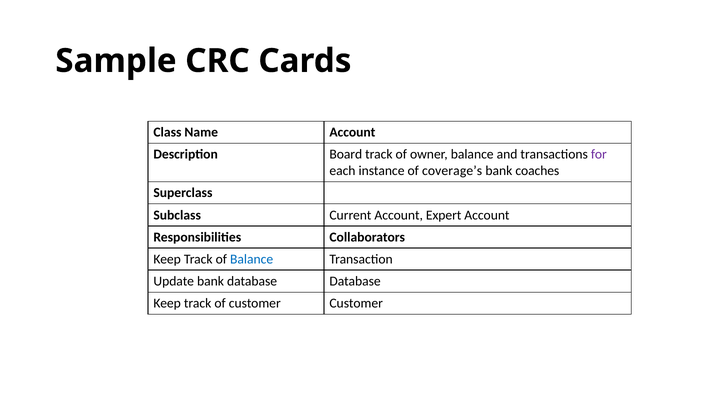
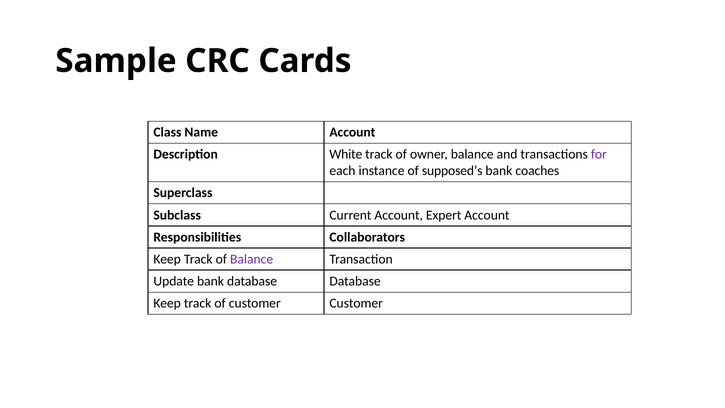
Board: Board -> White (346, 154)
coverage’s: coverage’s -> supposed’s (452, 171)
Balance colour: blue -> purple (252, 259)
